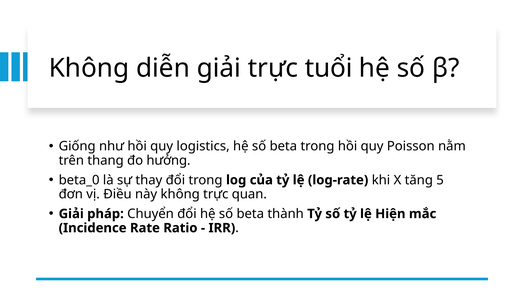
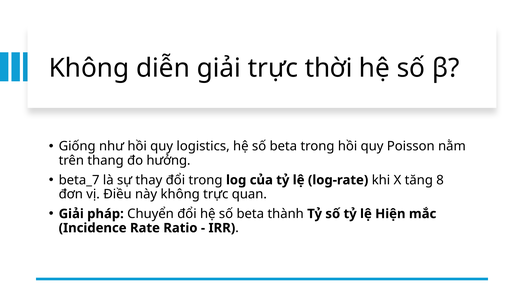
tuổi: tuổi -> thời (329, 68)
beta_0: beta_0 -> beta_7 (79, 180)
5: 5 -> 8 (440, 180)
